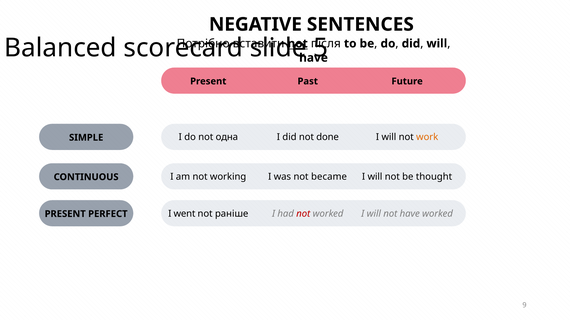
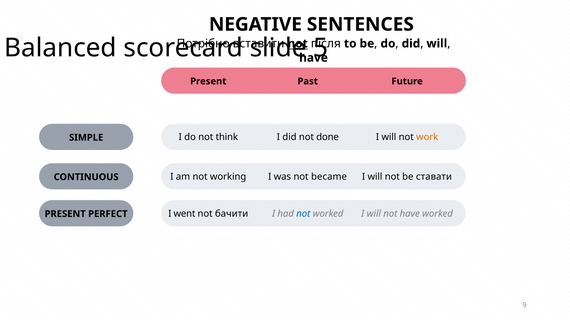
одна: одна -> think (227, 137)
thought: thought -> ставати (434, 177)
раніше: раніше -> бачити (232, 214)
not colour: red -> blue (303, 214)
